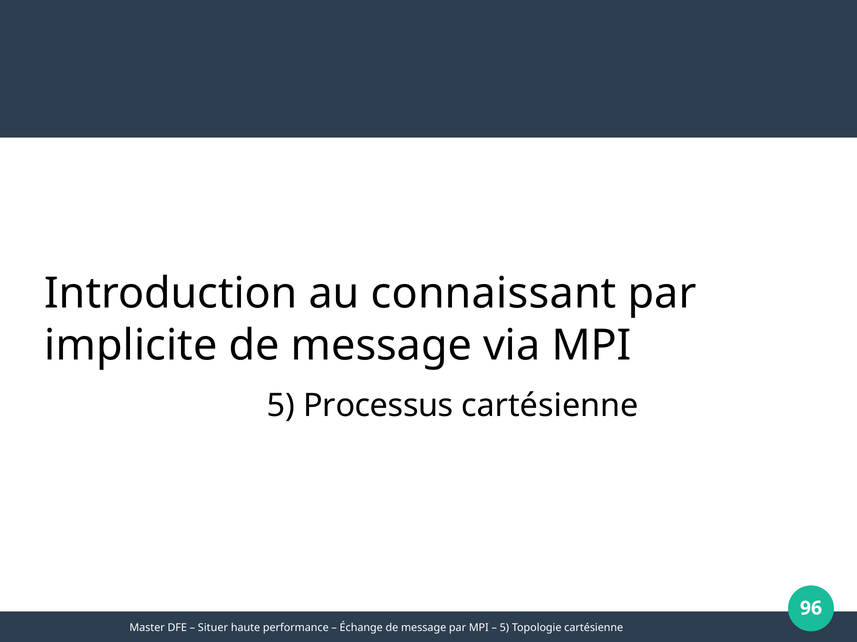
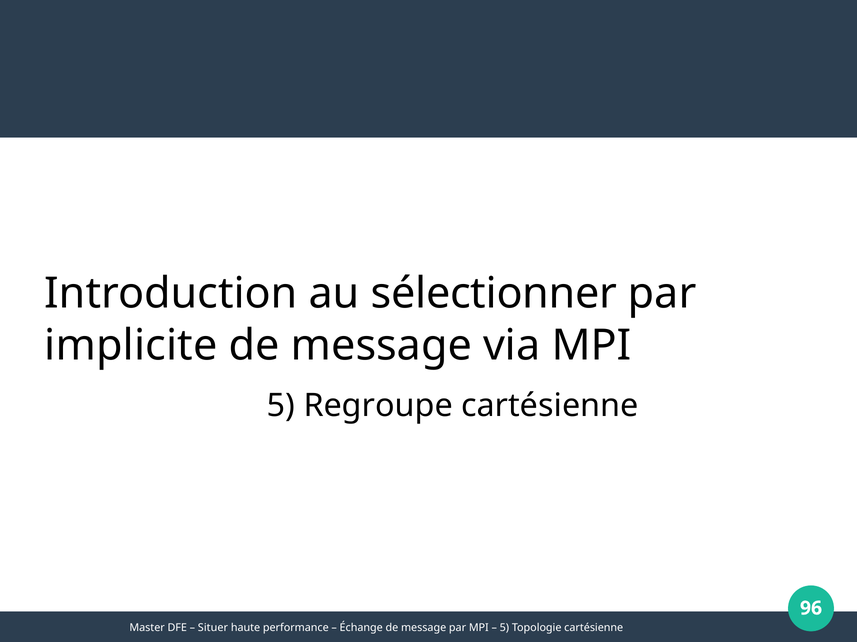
connaissant: connaissant -> sélectionner (494, 294)
Processus: Processus -> Regroupe (378, 406)
